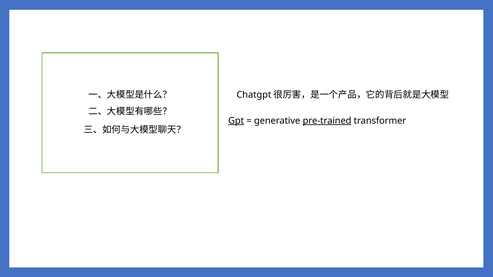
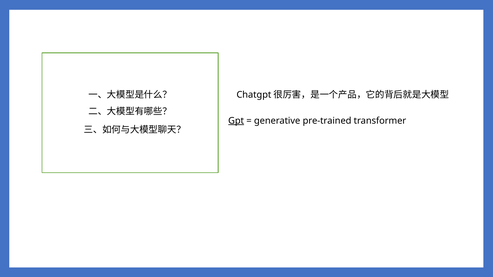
pre-trained underline: present -> none (327, 121)
